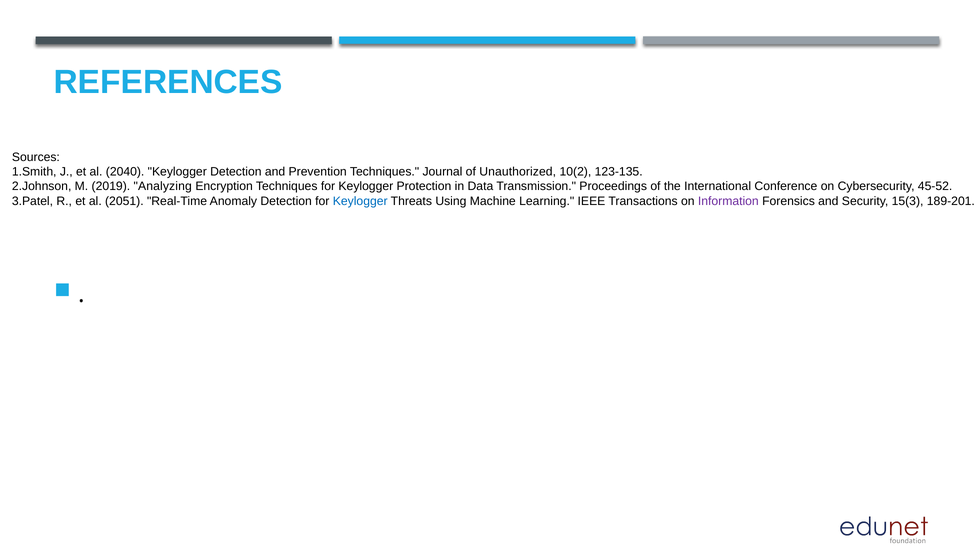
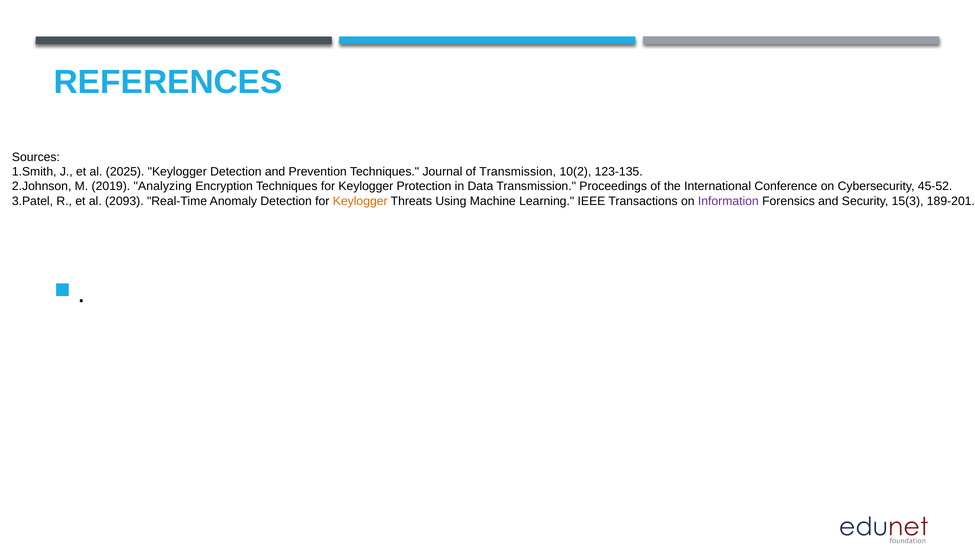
2040: 2040 -> 2025 (125, 172)
of Unauthorized: Unauthorized -> Transmission (518, 172)
2051: 2051 -> 2093 (124, 201)
Keylogger colour: blue -> orange (360, 201)
